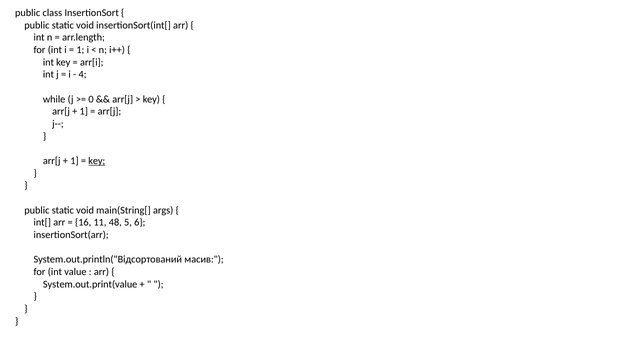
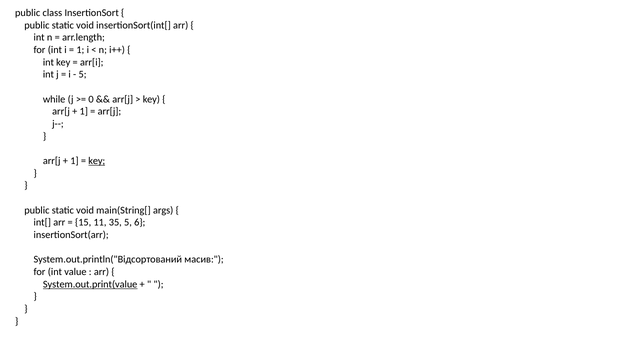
4: 4 -> 5 (83, 75)
16: 16 -> 15 (83, 223)
48: 48 -> 35 (115, 223)
System.out.print(value underline: none -> present (90, 285)
